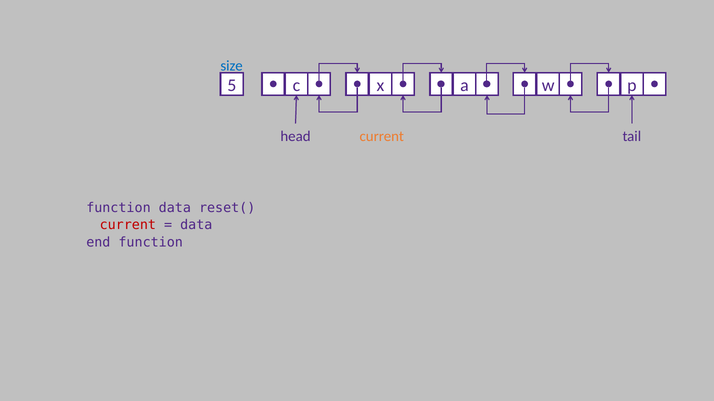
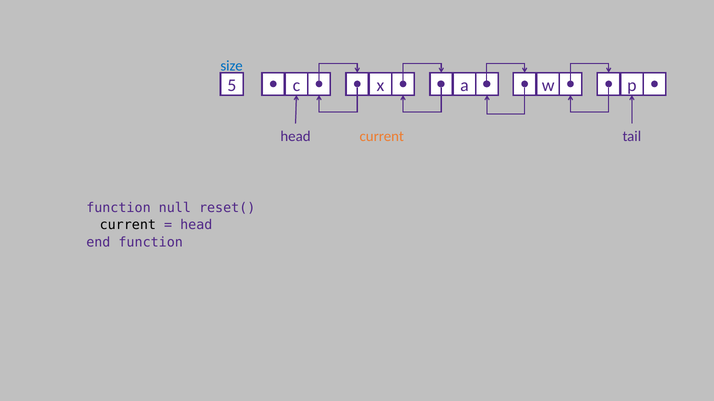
function data: data -> null (175, 208)
current colour: red -> black (128, 225)
data: data -> head (196, 225)
